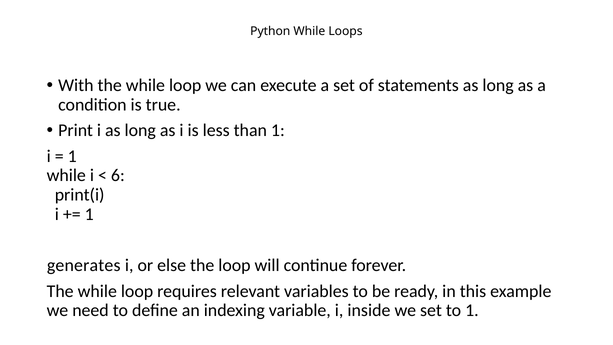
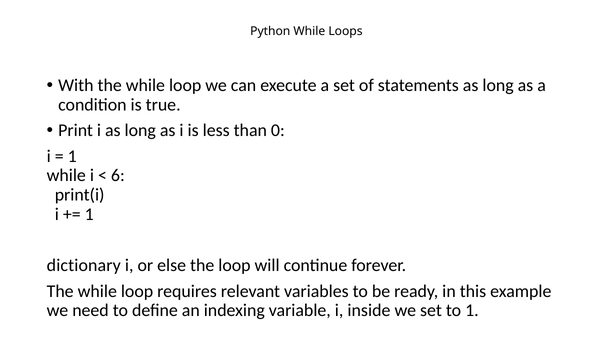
than 1: 1 -> 0 (278, 130)
generates: generates -> dictionary (84, 265)
